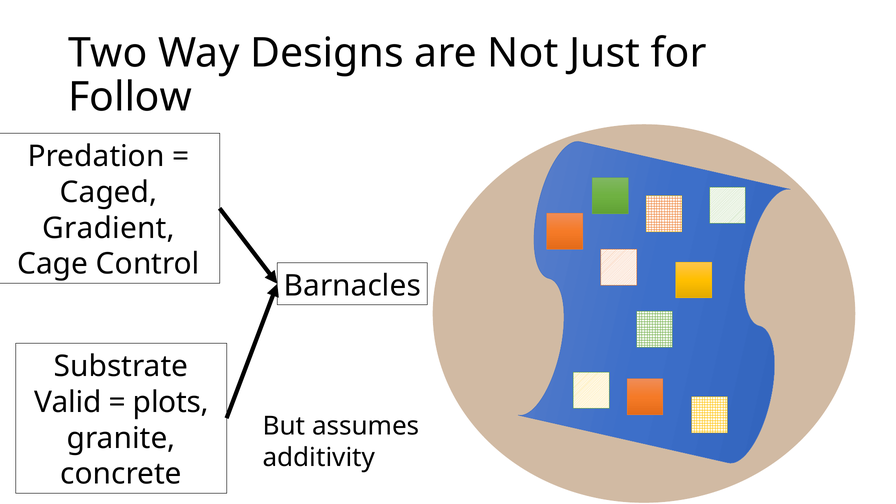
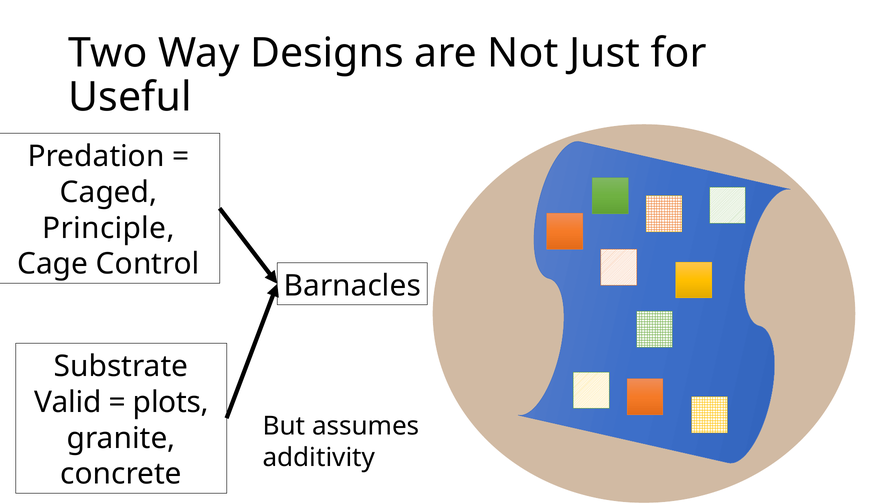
Follow: Follow -> Useful (130, 97)
Gradient: Gradient -> Principle (108, 228)
